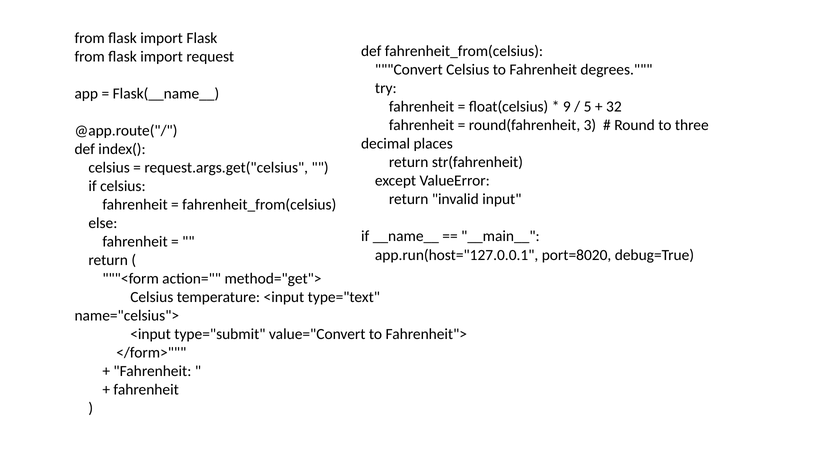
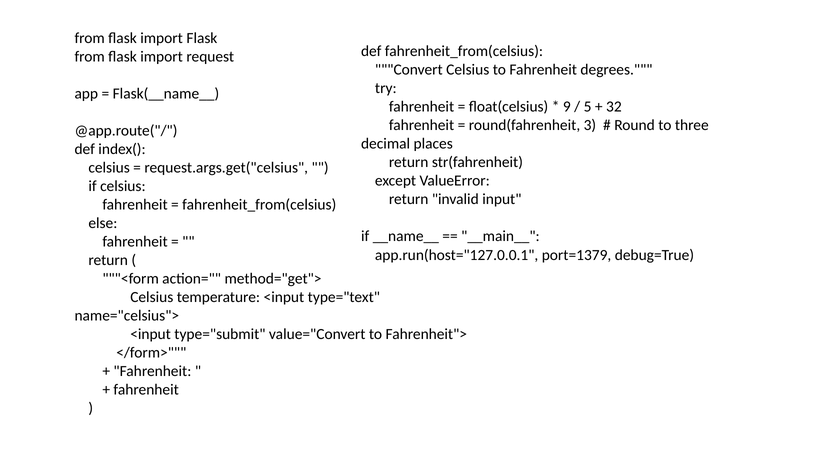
port=8020: port=8020 -> port=1379 (577, 255)
